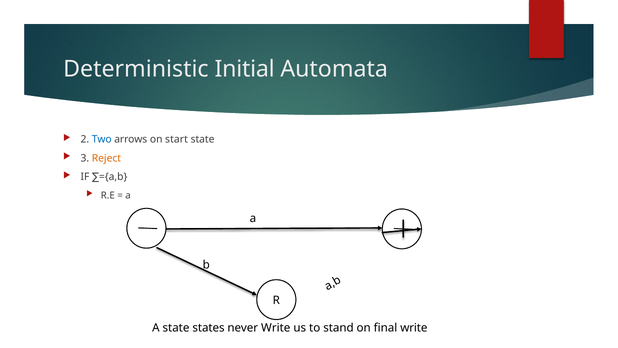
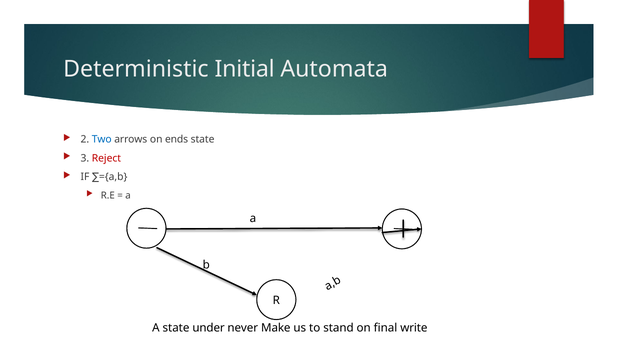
start: start -> ends (177, 139)
Reject colour: orange -> red (106, 158)
states: states -> under (209, 327)
never Write: Write -> Make (276, 327)
